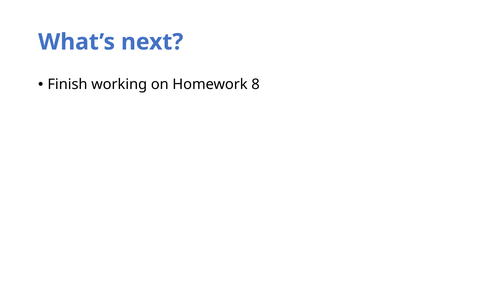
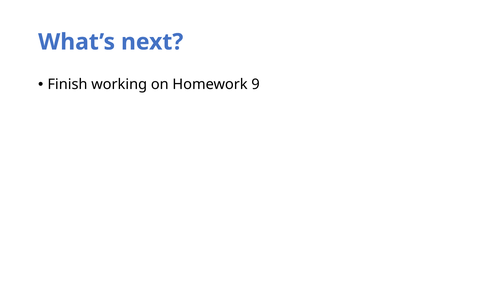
8: 8 -> 9 (256, 85)
